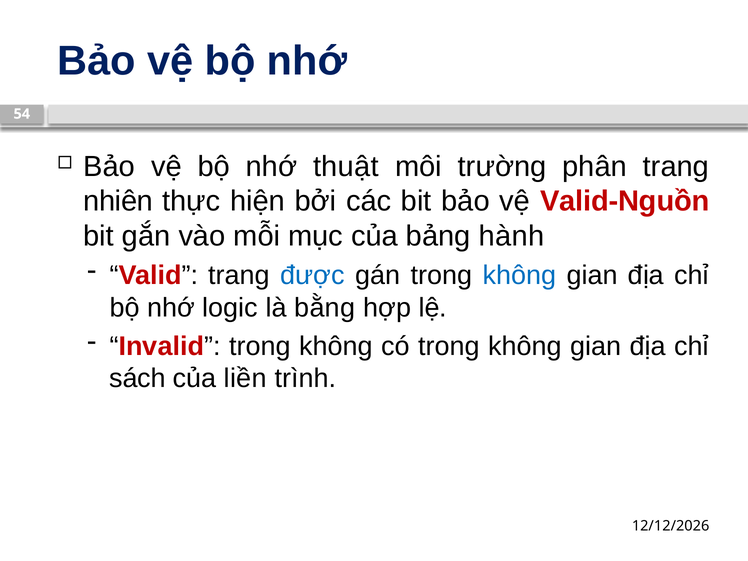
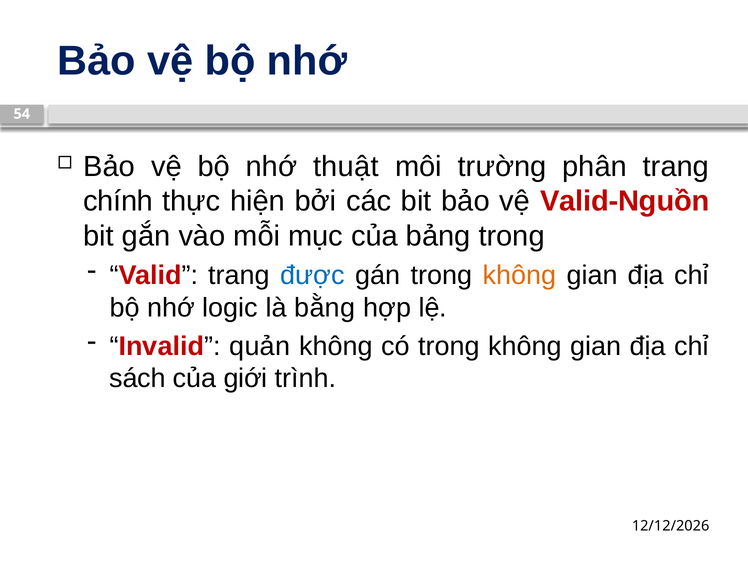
nhiên: nhiên -> chính (118, 201)
bảng hành: hành -> trong (512, 236)
không colour: blue -> orange (519, 275)
Invalid trong: trong -> quản (260, 346)
liền: liền -> giới (246, 379)
